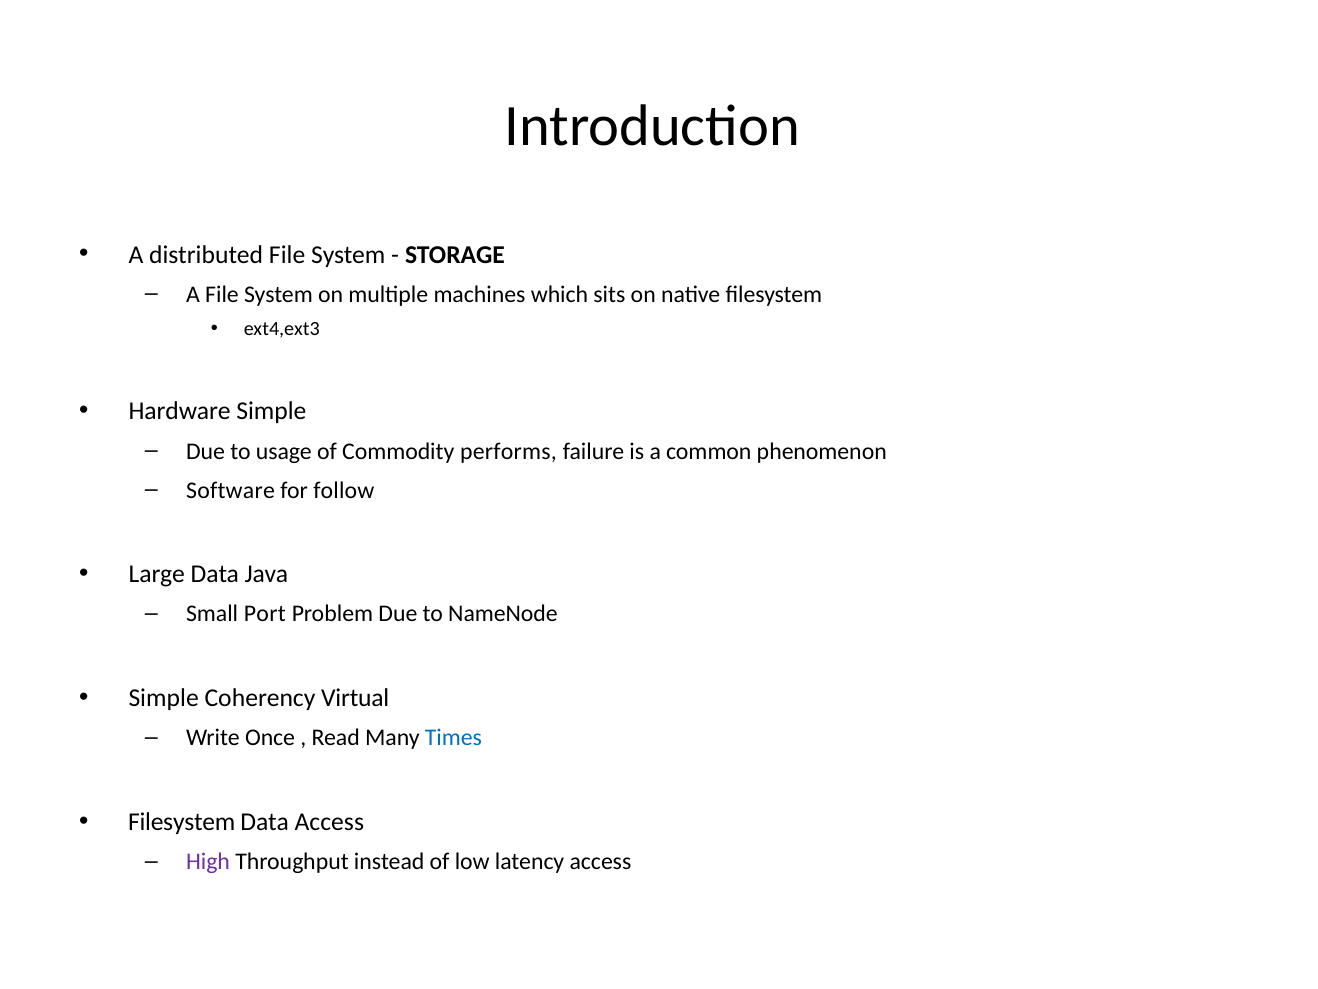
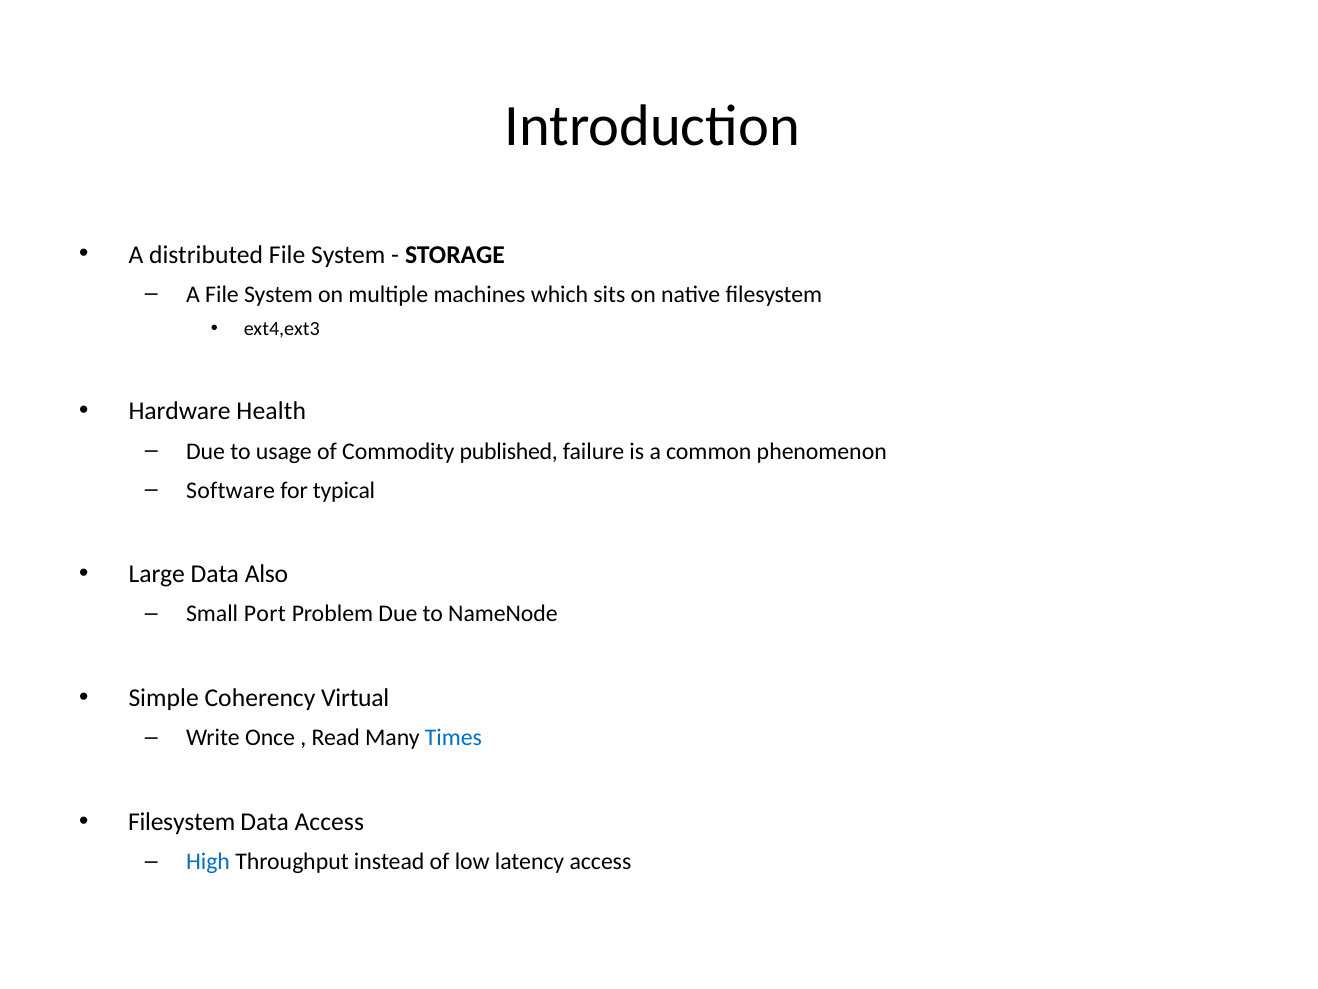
Hardware Simple: Simple -> Health (271, 411)
performs: performs -> published (509, 451)
follow: follow -> typical (344, 490)
Java: Java -> Also (266, 574)
High colour: purple -> blue (208, 862)
